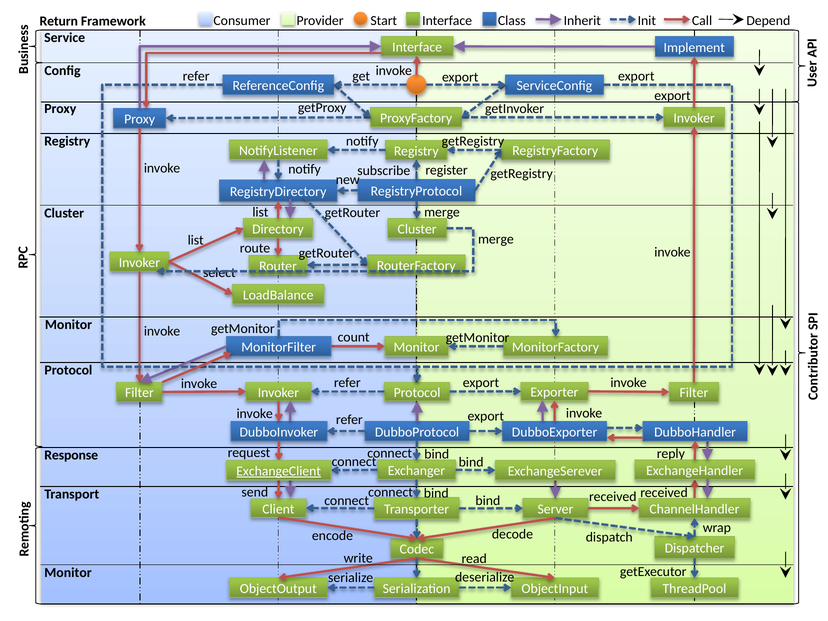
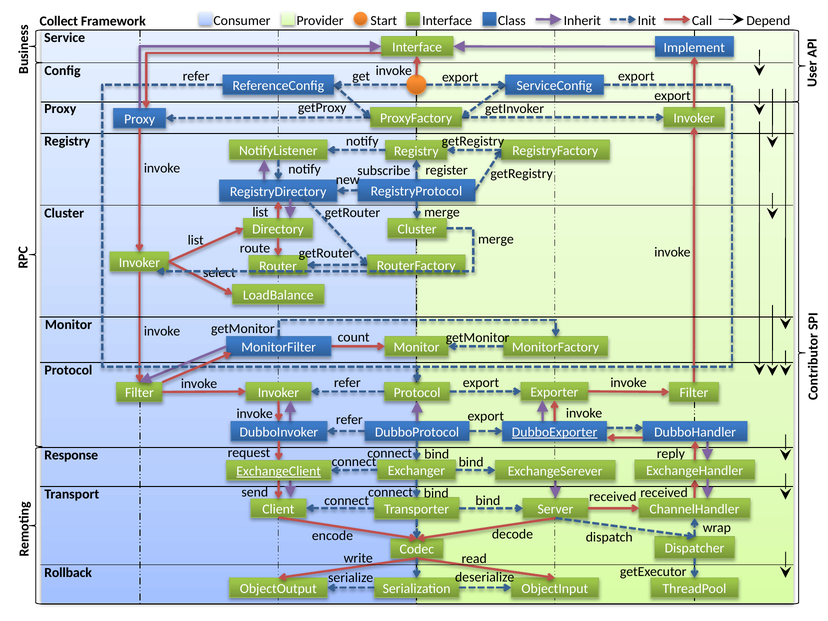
Return: Return -> Collect (59, 21)
DubboExporter underline: none -> present (555, 432)
Monitor: Monitor -> Rollback (68, 573)
